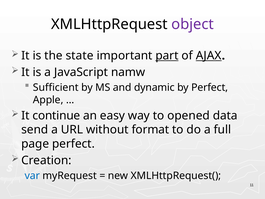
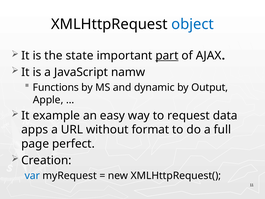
object colour: purple -> blue (193, 24)
AJAX underline: present -> none (209, 56)
Sufficient: Sufficient -> Functions (56, 87)
by Perfect: Perfect -> Output (210, 87)
continue: continue -> example (56, 115)
opened: opened -> request (189, 115)
send: send -> apps (35, 130)
